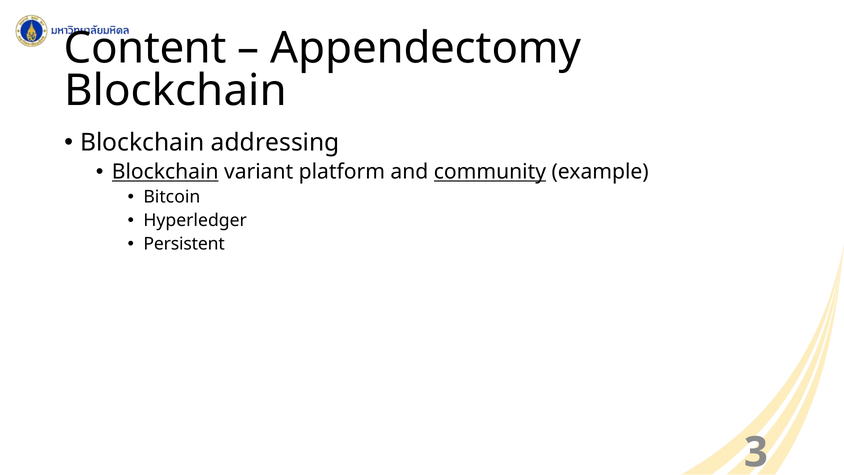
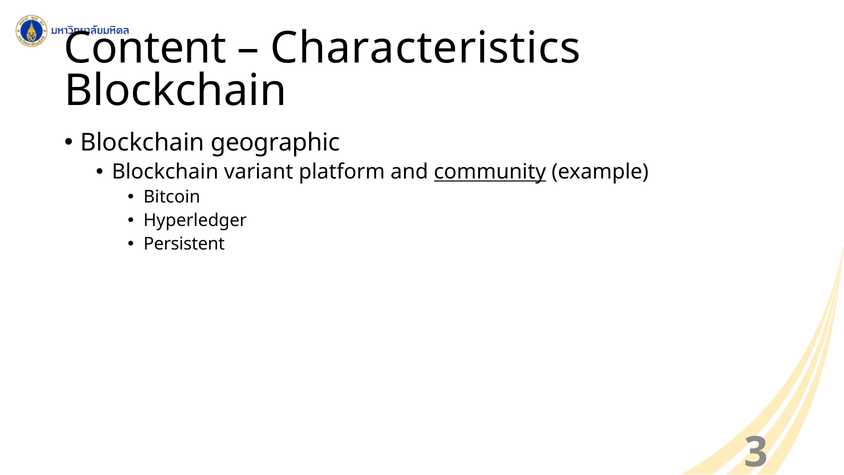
Appendectomy: Appendectomy -> Characteristics (426, 48)
addressing: addressing -> geographic (275, 143)
Blockchain underline: present -> none (165, 172)
